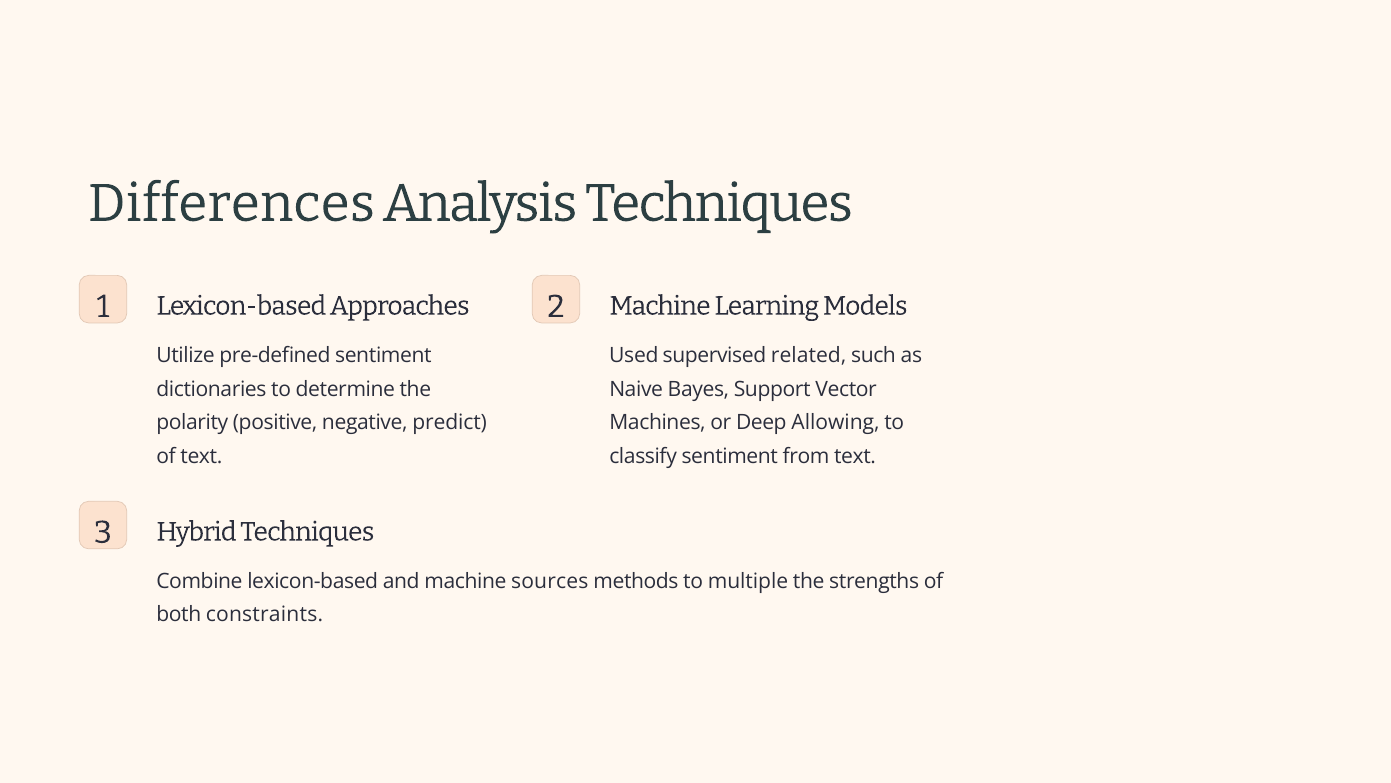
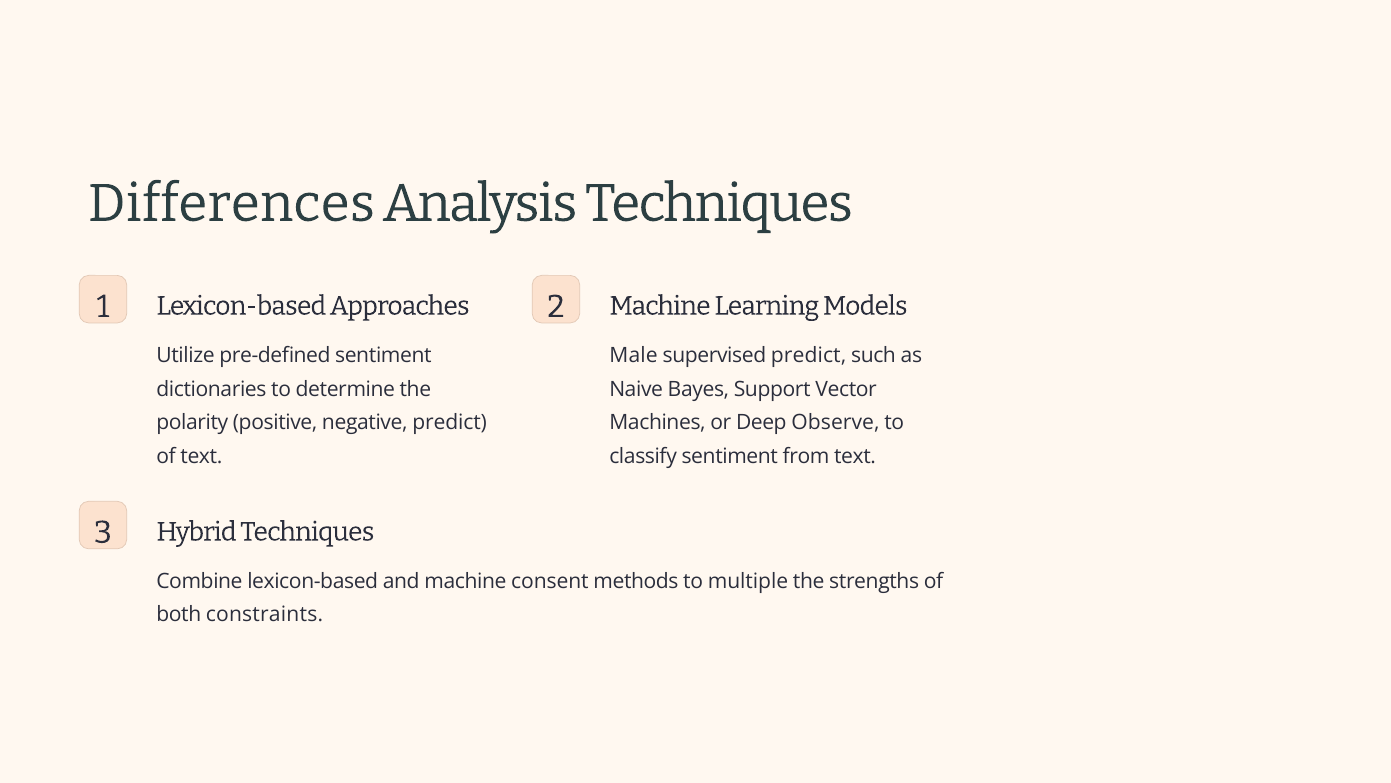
Used: Used -> Male (634, 355)
supervised related: related -> predict (809, 355)
Allowing: Allowing -> Observe (836, 423)
sources: sources -> consent (550, 581)
